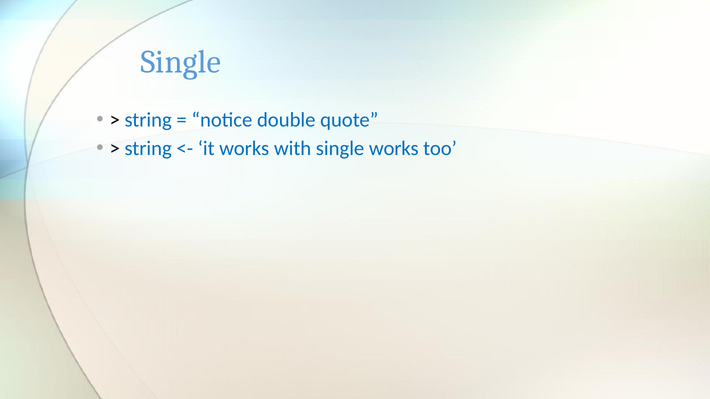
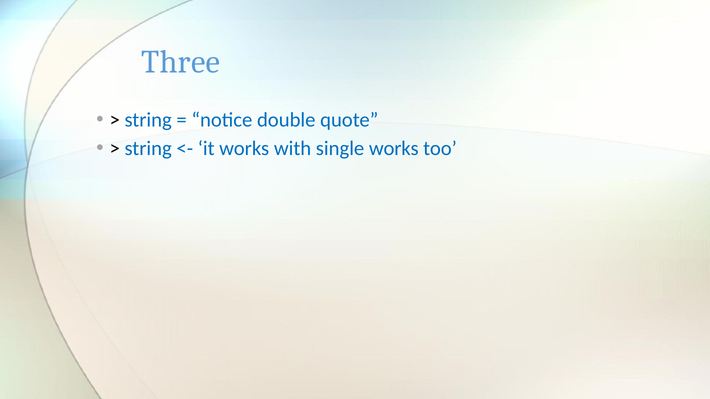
Single: Single -> Three (181, 62)
